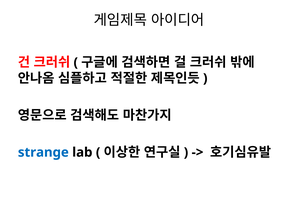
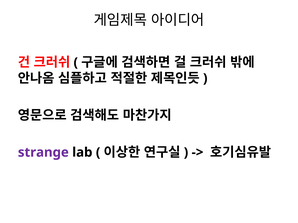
strange colour: blue -> purple (43, 153)
